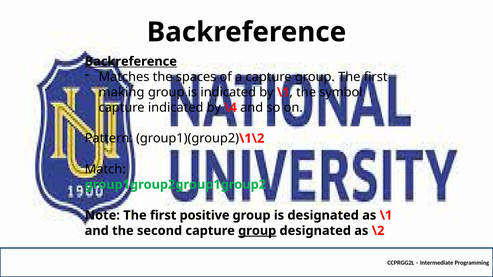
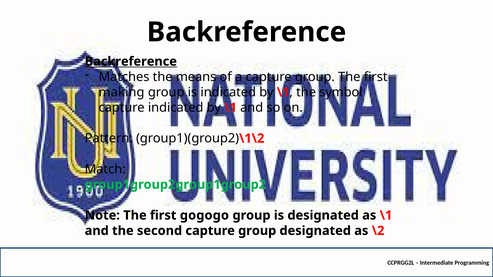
spaces: spaces -> means (196, 77)
capture indicated by \4: \4 -> \1 (231, 108)
positive: positive -> gogogo (204, 216)
group underline: present -> none (257, 231)
